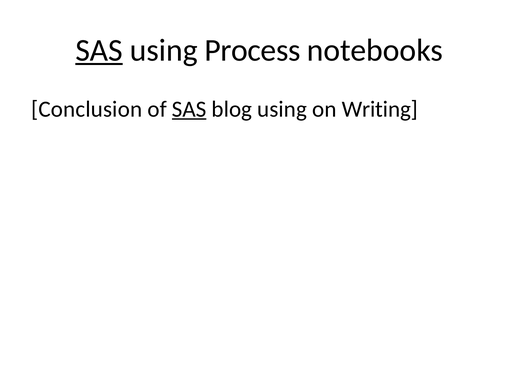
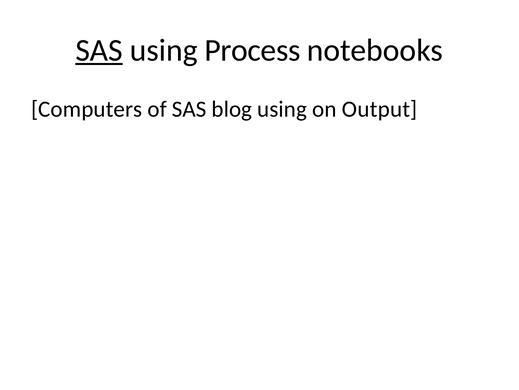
Conclusion: Conclusion -> Computers (87, 109)
SAS underline: present -> none (189, 109)
Writing: Writing -> Output (380, 109)
